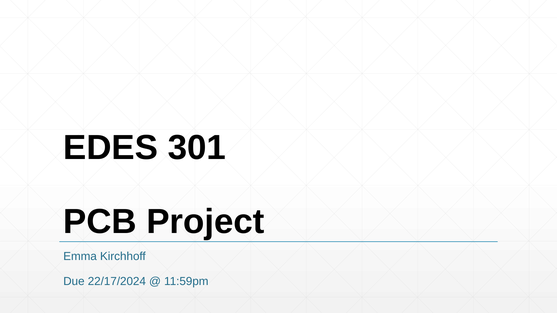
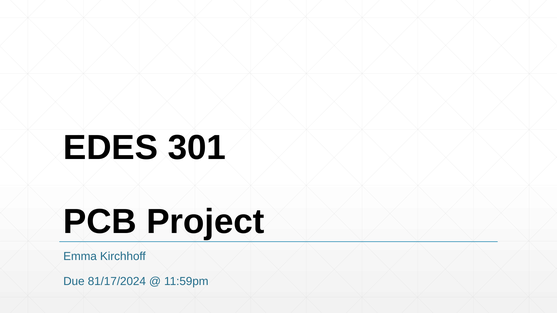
22/17/2024: 22/17/2024 -> 81/17/2024 (117, 282)
